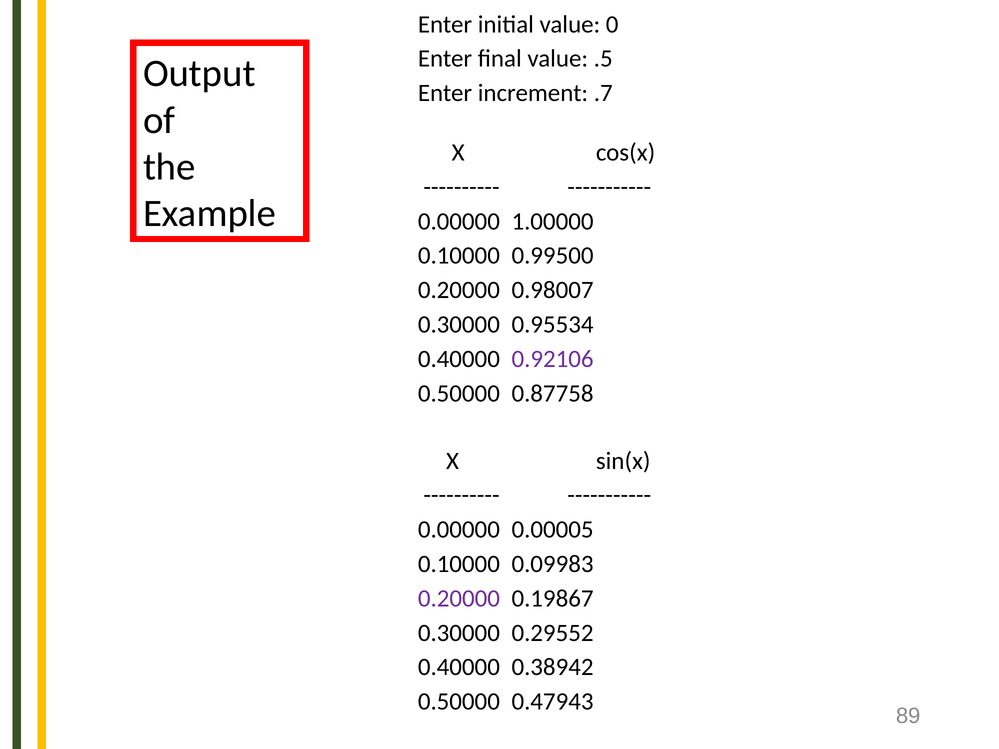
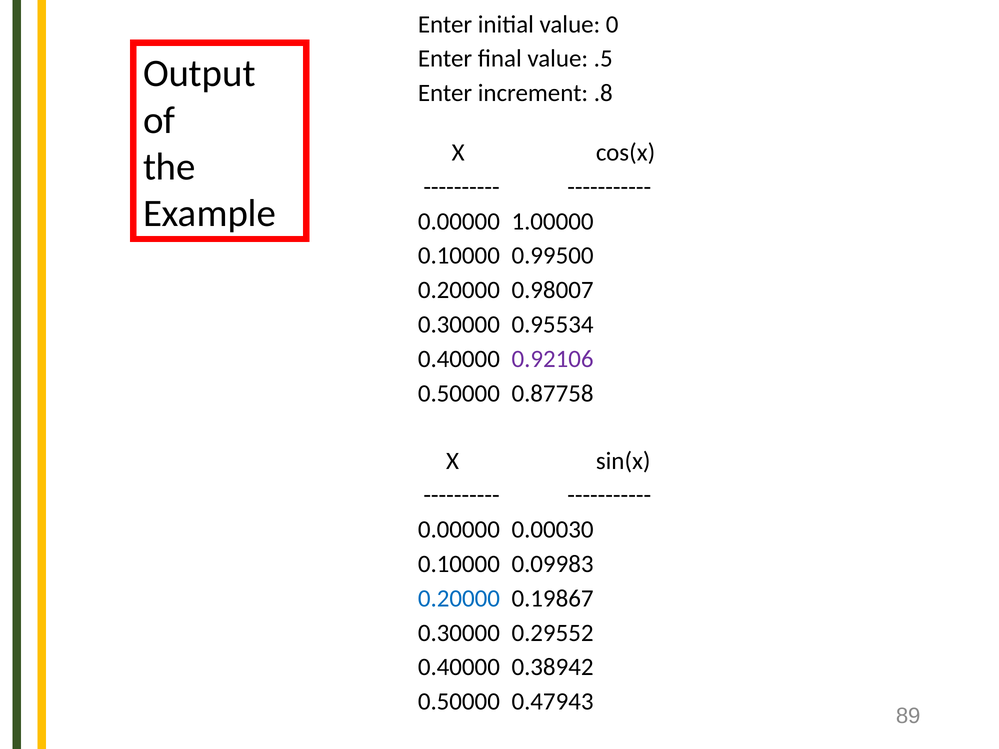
.7: .7 -> .8 (603, 93)
0.00005: 0.00005 -> 0.00030 (553, 530)
0.20000 colour: purple -> blue (459, 599)
